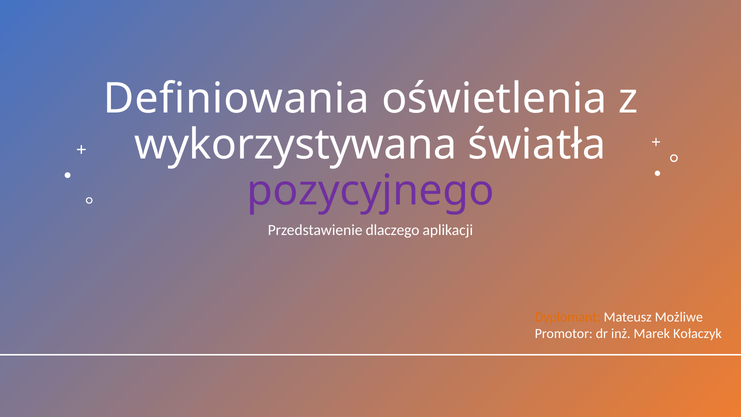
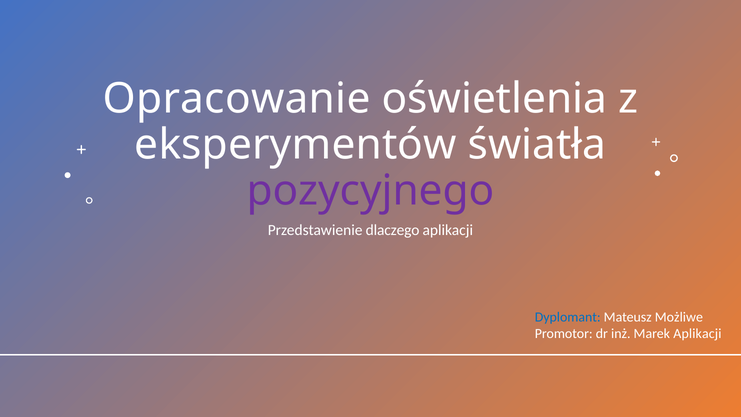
Definiowania: Definiowania -> Opracowanie (237, 99)
wykorzystywana: wykorzystywana -> eksperymentów (296, 145)
Dyplomant colour: orange -> blue (568, 317)
Marek Kołaczyk: Kołaczyk -> Aplikacji (697, 334)
